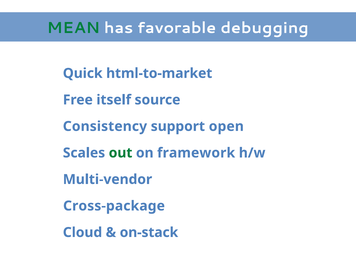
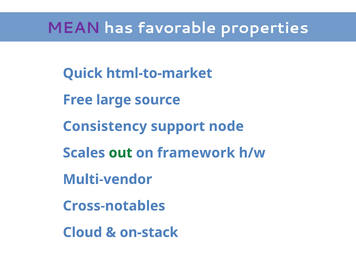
MEAN colour: green -> purple (73, 28)
debugging: debugging -> properties (265, 28)
itself: itself -> large (114, 100)
open: open -> node (226, 126)
Cross-package: Cross-package -> Cross-notables (114, 206)
